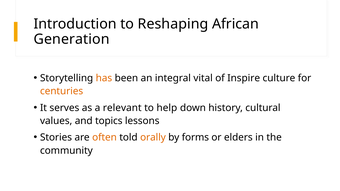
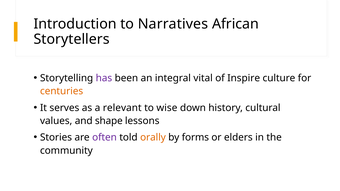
Reshaping: Reshaping -> Narratives (173, 24)
Generation: Generation -> Storytellers (72, 39)
has colour: orange -> purple (104, 78)
help: help -> wise (167, 108)
topics: topics -> shape (109, 121)
often colour: orange -> purple (104, 138)
